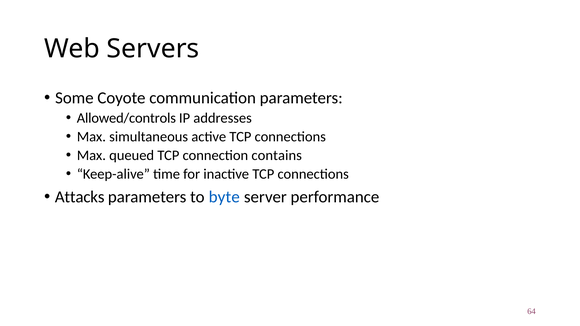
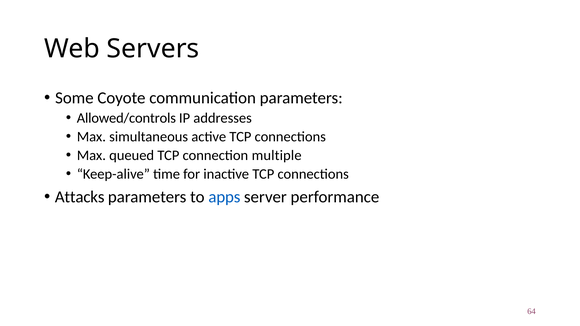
contains: contains -> multiple (277, 155)
byte: byte -> apps (224, 197)
